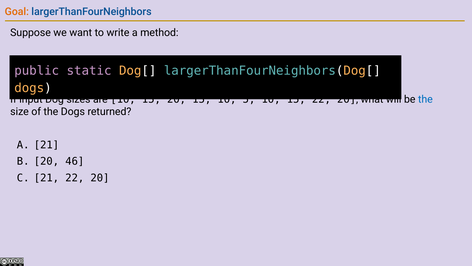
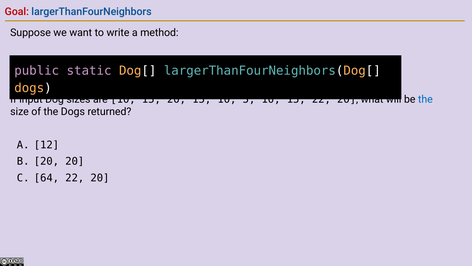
Goal colour: orange -> red (17, 12)
A 21: 21 -> 12 (46, 145)
20 46: 46 -> 20 (75, 161)
21: 21 -> 64 (46, 178)
